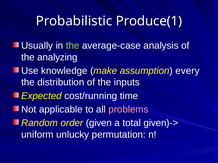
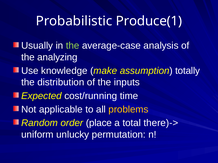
every: every -> totally (188, 71)
problems colour: pink -> yellow (128, 110)
given: given -> place (99, 123)
given)->: given)-> -> there)-> (161, 123)
